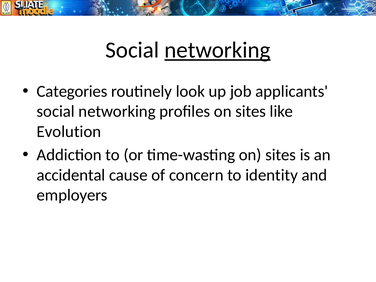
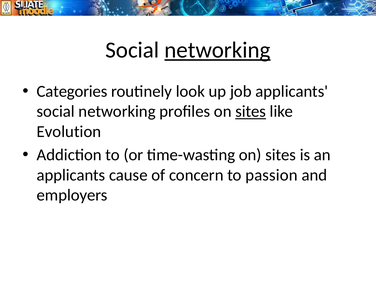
sites underline: none -> present (251, 111)
accidental: accidental -> applicants (71, 175)
identity: identity -> passion (272, 175)
